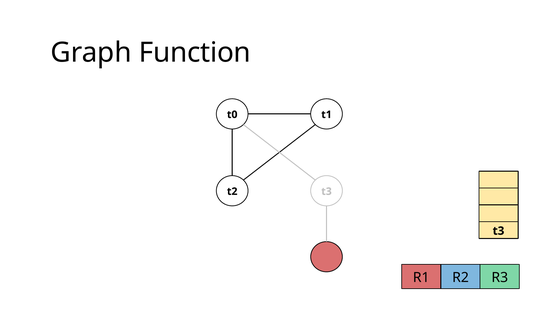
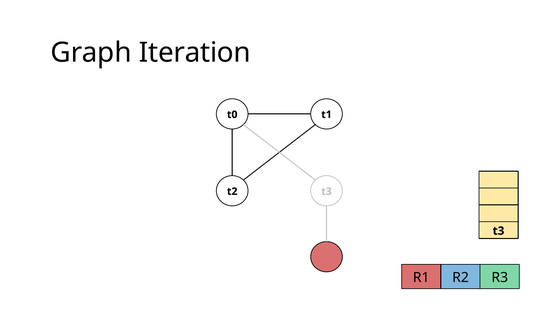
Function: Function -> Iteration (195, 53)
